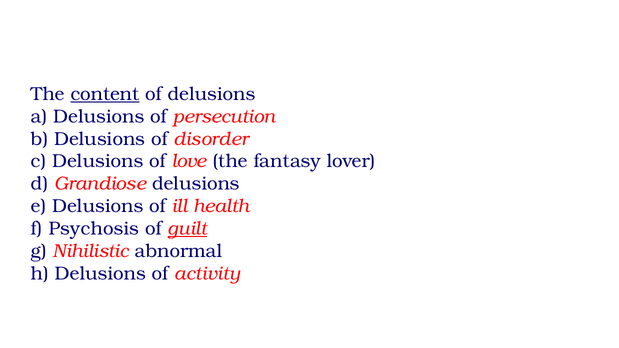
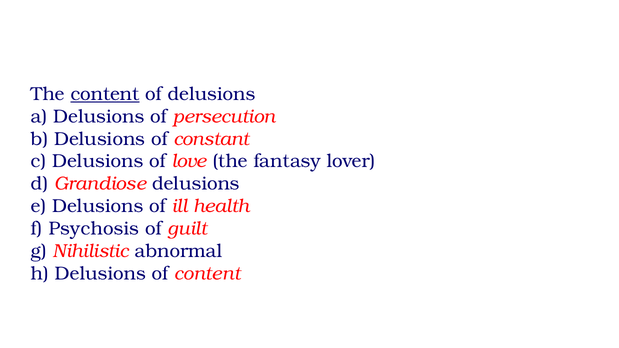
disorder: disorder -> constant (211, 139)
guilt underline: present -> none (187, 229)
of activity: activity -> content (207, 274)
